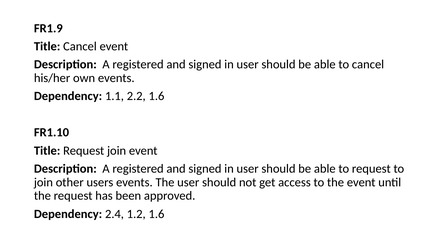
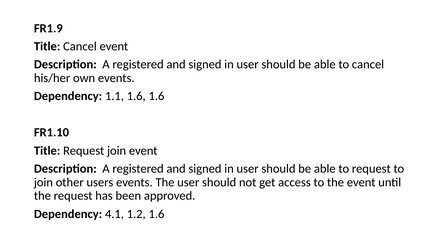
1.1 2.2: 2.2 -> 1.6 (136, 96)
2.4: 2.4 -> 4.1 (114, 214)
